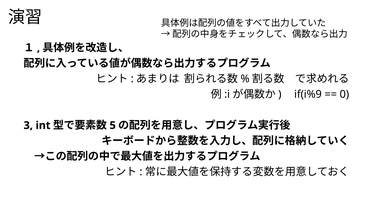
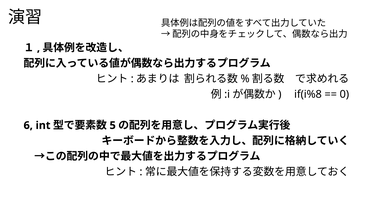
if(i%9: if(i%9 -> if(i%8 (308, 94)
3: 3 -> 6 (28, 125)
